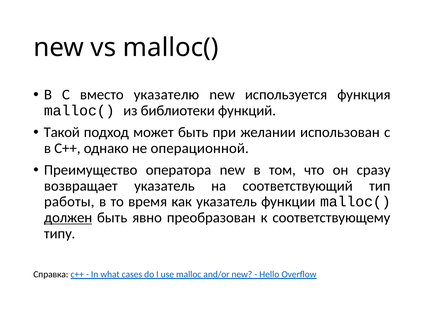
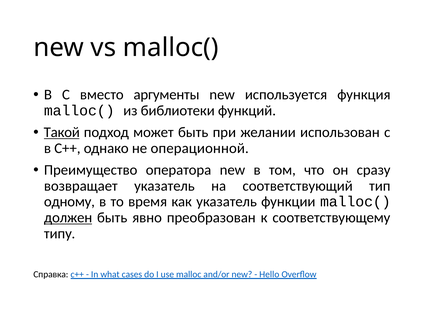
указателю: указателю -> аргументы (167, 95)
Такой underline: none -> present (62, 132)
работы: работы -> одному (69, 202)
